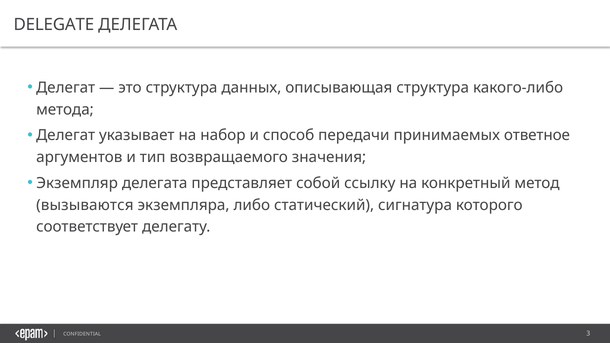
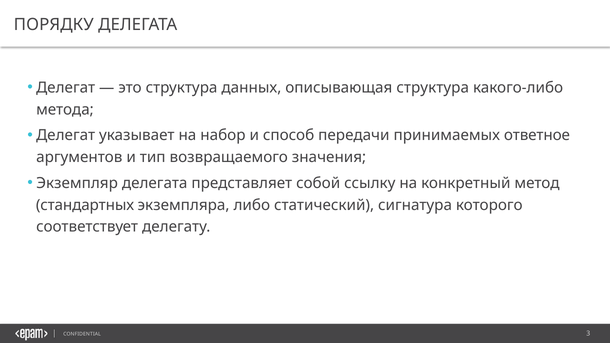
DELEGATE: DELEGATE -> ПОРЯДКУ (54, 25)
вызываются: вызываются -> стандартных (85, 205)
